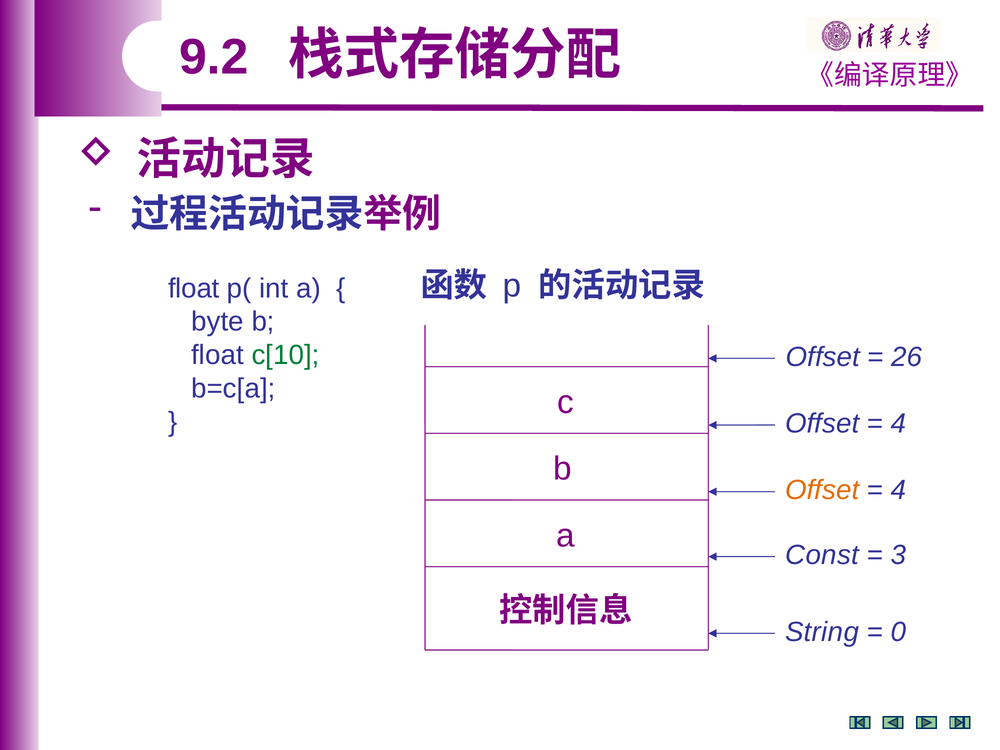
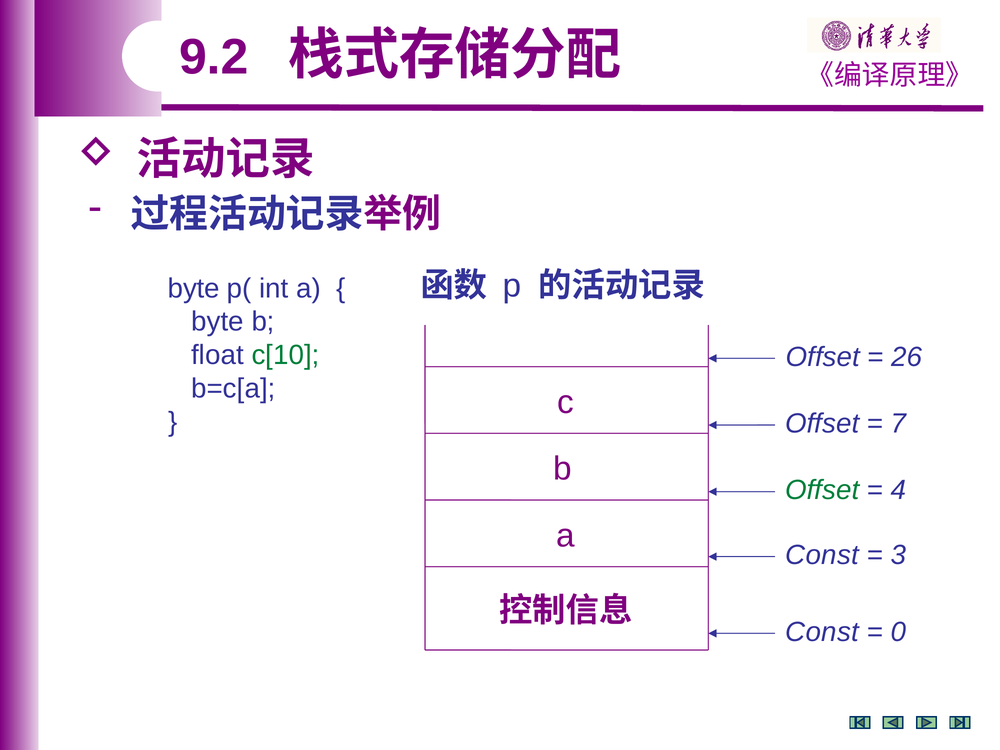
float: float -> byte (194, 288)
4: 4 -> 7 (899, 424)
Offset colour: orange -> green (822, 490)
String: String -> Const (822, 632)
